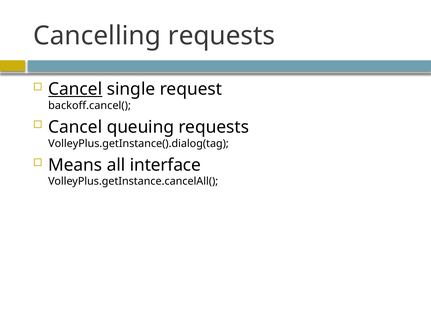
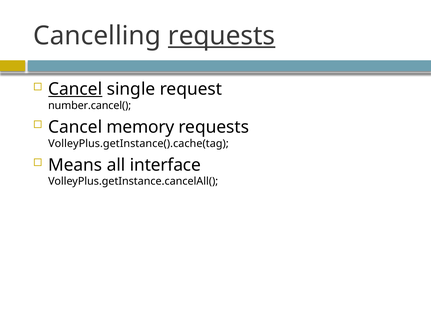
requests underline: none -> present (222, 36)
backoff.cancel(: backoff.cancel( -> number.cancel( (90, 106)
queuing: queuing -> memory (140, 127)
VolleyPlus.getInstance().dialog(tag: VolleyPlus.getInstance().dialog(tag -> VolleyPlus.getInstance().cache(tag (138, 144)
